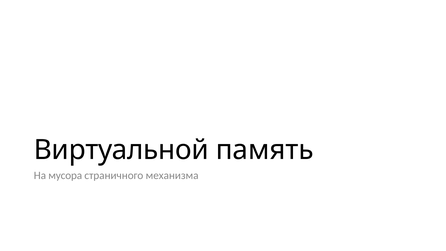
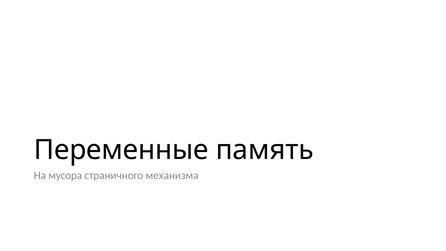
Виртуальной: Виртуальной -> Переменные (121, 150)
